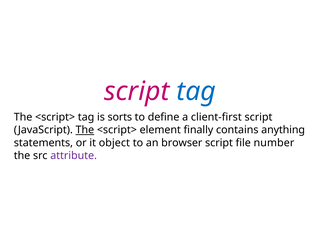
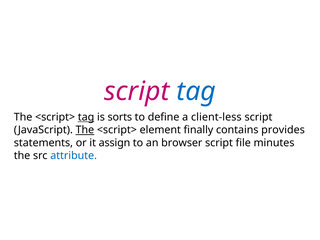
tag underline: none -> present (86, 117)
client-first: client-first -> client-less (216, 117)
anything: anything -> provides (283, 130)
object: object -> assign (114, 143)
number: number -> minutes (274, 143)
attribute colour: purple -> blue (74, 156)
